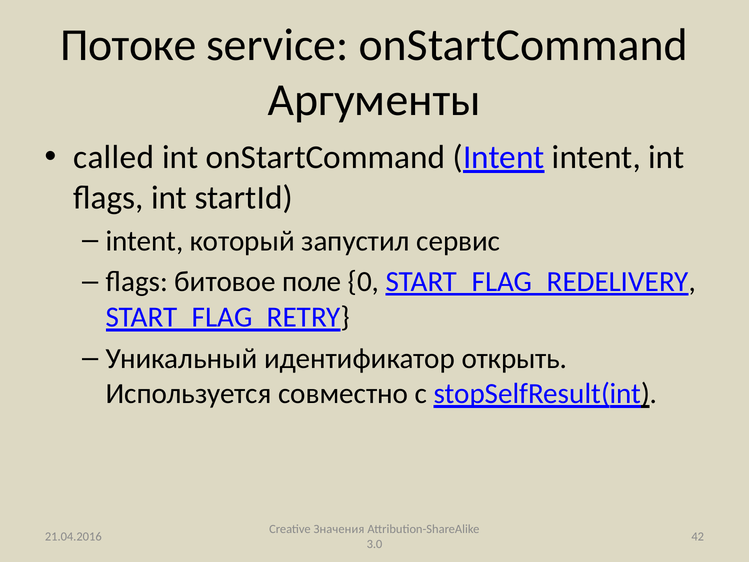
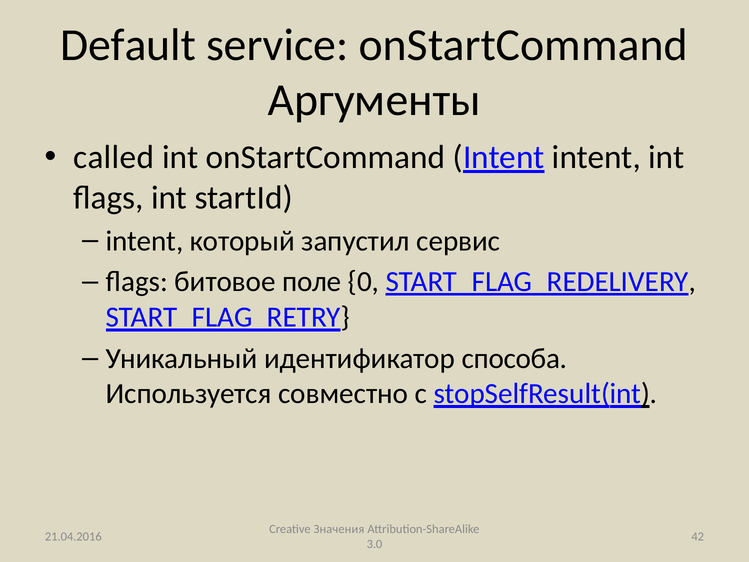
Потоке: Потоке -> Default (128, 45)
открыть: открыть -> способа (514, 359)
